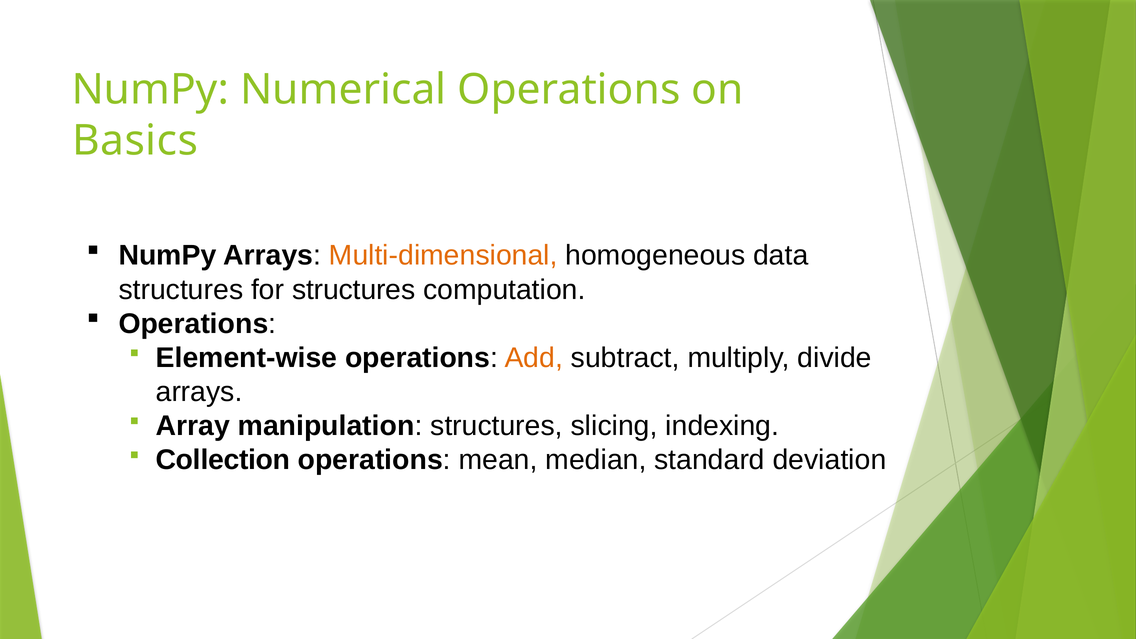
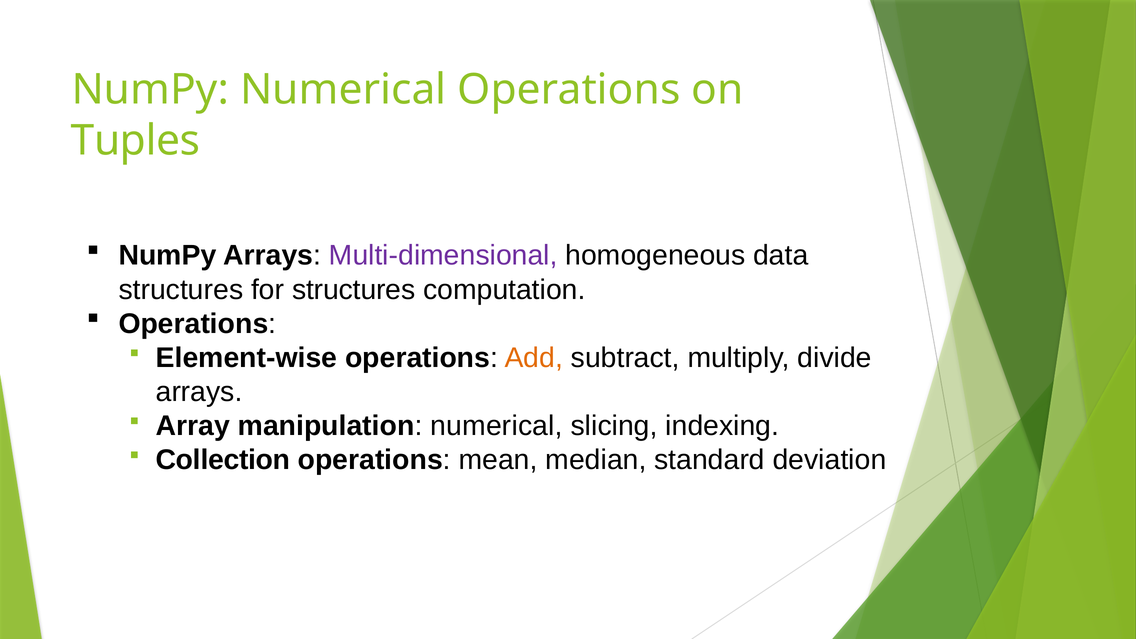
Basics: Basics -> Tuples (136, 141)
Multi-dimensional colour: orange -> purple (443, 256)
manipulation structures: structures -> numerical (496, 426)
